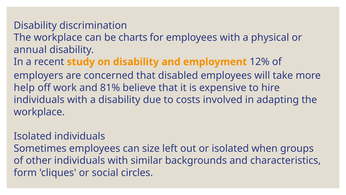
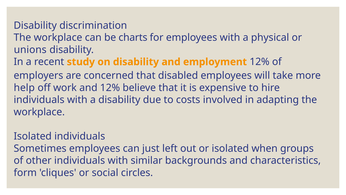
annual: annual -> unions (30, 50)
and 81%: 81% -> 12% (110, 88)
size: size -> just (151, 148)
